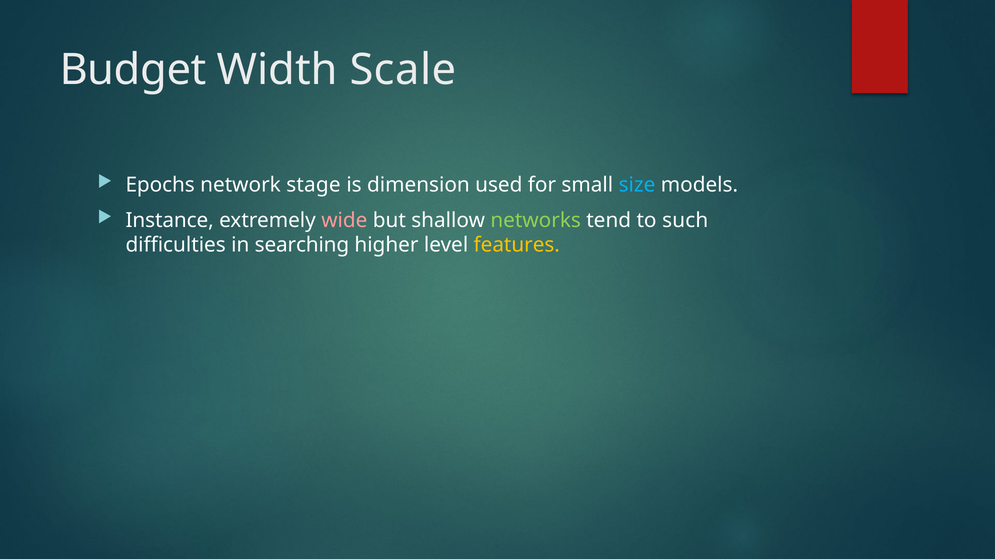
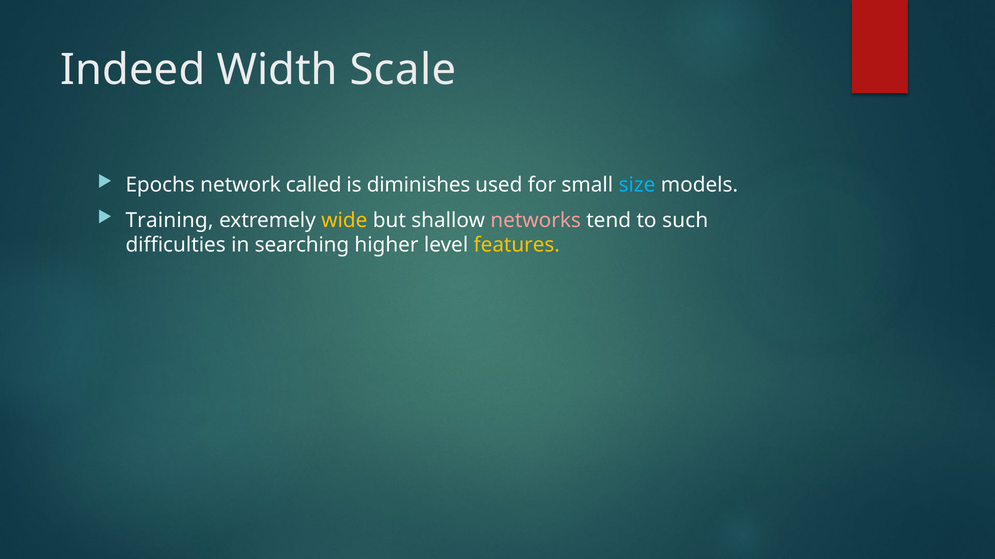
Budget: Budget -> Indeed (133, 70)
stage: stage -> called (314, 185)
dimension: dimension -> diminishes (419, 185)
Instance: Instance -> Training (169, 220)
wide colour: pink -> yellow (344, 220)
networks colour: light green -> pink (536, 220)
